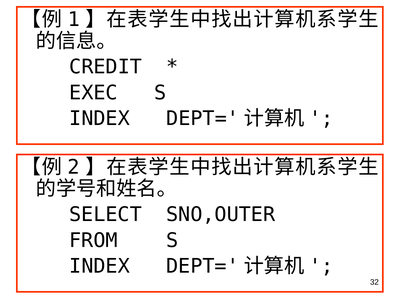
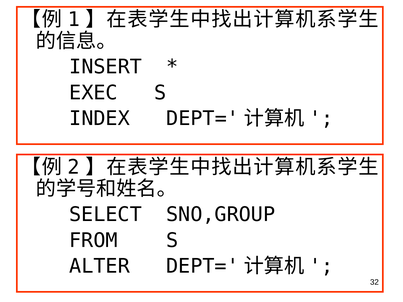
CREDIT: CREDIT -> INSERT (106, 67)
SNO,OUTER: SNO,OUTER -> SNO,GROUP (221, 215)
INDEX: INDEX -> ALTER (100, 266)
